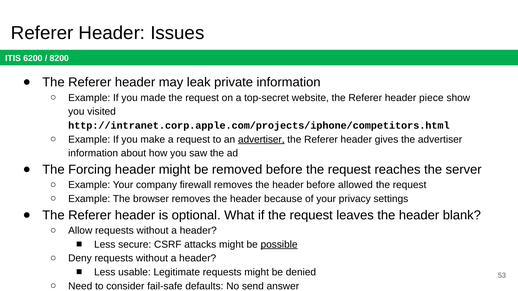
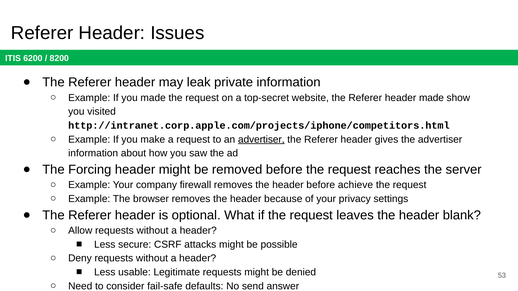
header piece: piece -> made (431, 98)
allowed: allowed -> achieve (355, 185)
possible underline: present -> none (279, 245)
